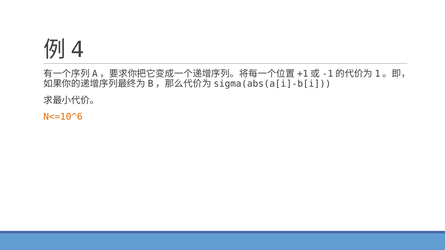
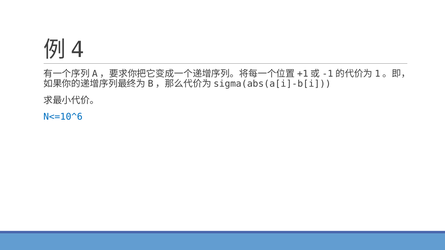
N<=10^6 colour: orange -> blue (63, 117)
